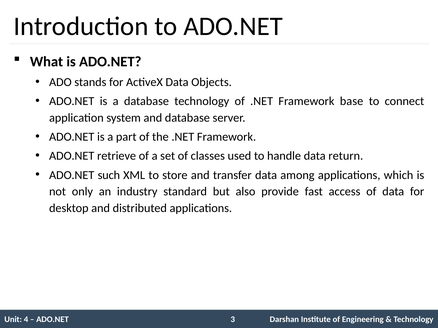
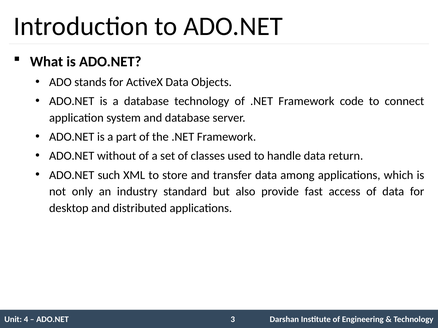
base: base -> code (352, 101)
retrieve: retrieve -> without (117, 156)
